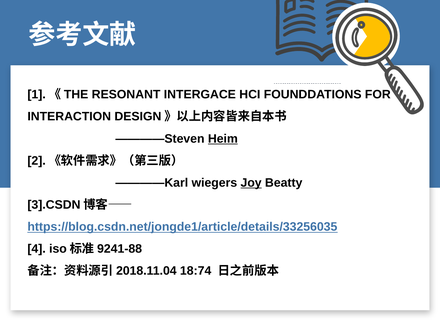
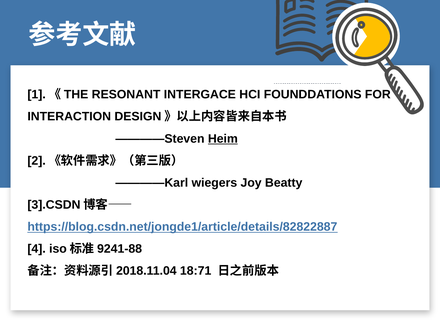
Joy underline: present -> none (251, 183)
https://blog.csdn.net/jongde1/article/details/33256035: https://blog.csdn.net/jongde1/article/details/33256035 -> https://blog.csdn.net/jongde1/article/details/82822887 (182, 227)
18:74: 18:74 -> 18:71 (196, 271)
